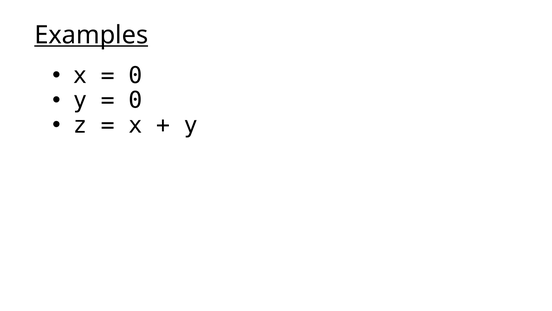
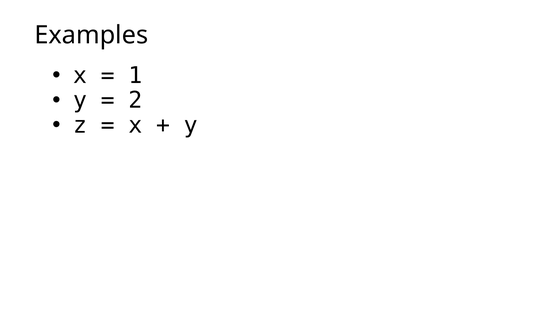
Examples underline: present -> none (91, 35)
0: 0 -> 1 (135, 75)
0: 0 -> 2 (135, 100)
